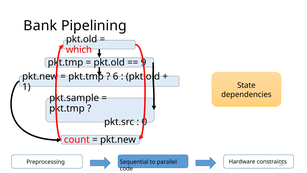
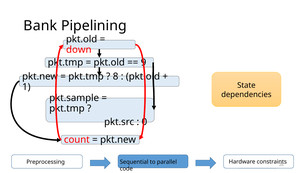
which: which -> down (79, 50)
6: 6 -> 8 (116, 76)
